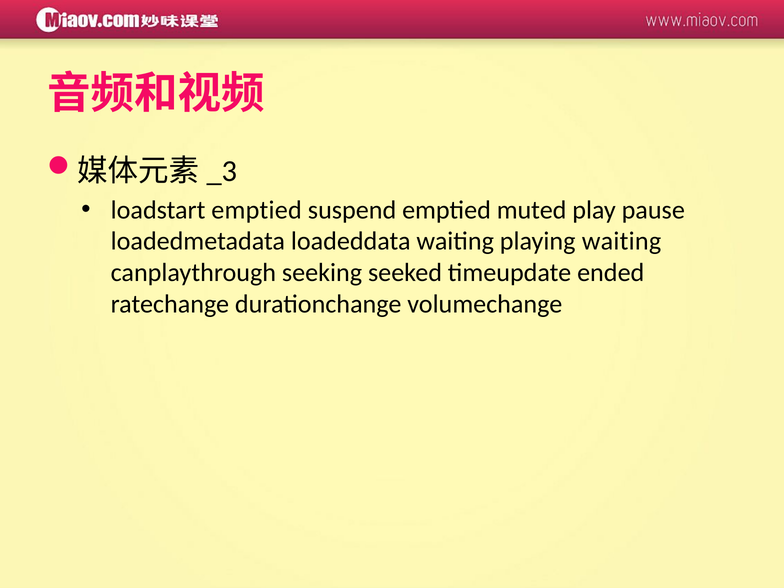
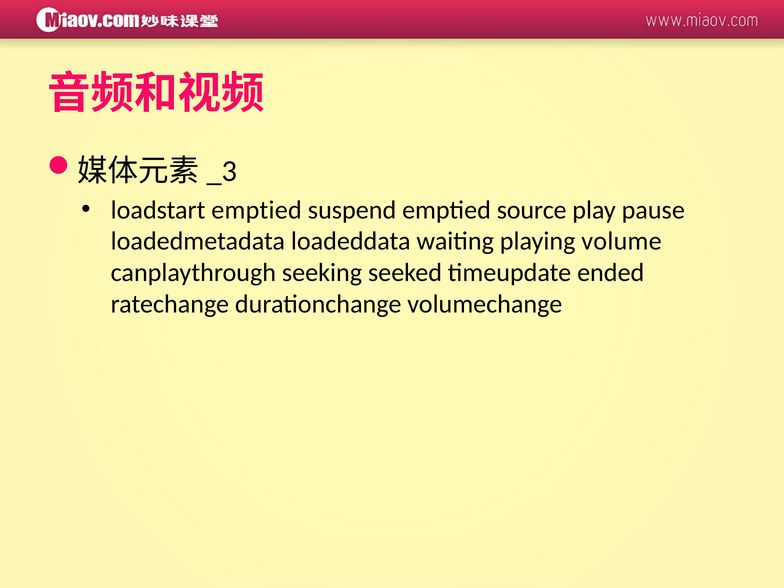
muted: muted -> source (532, 210)
playing waiting: waiting -> volume (622, 241)
